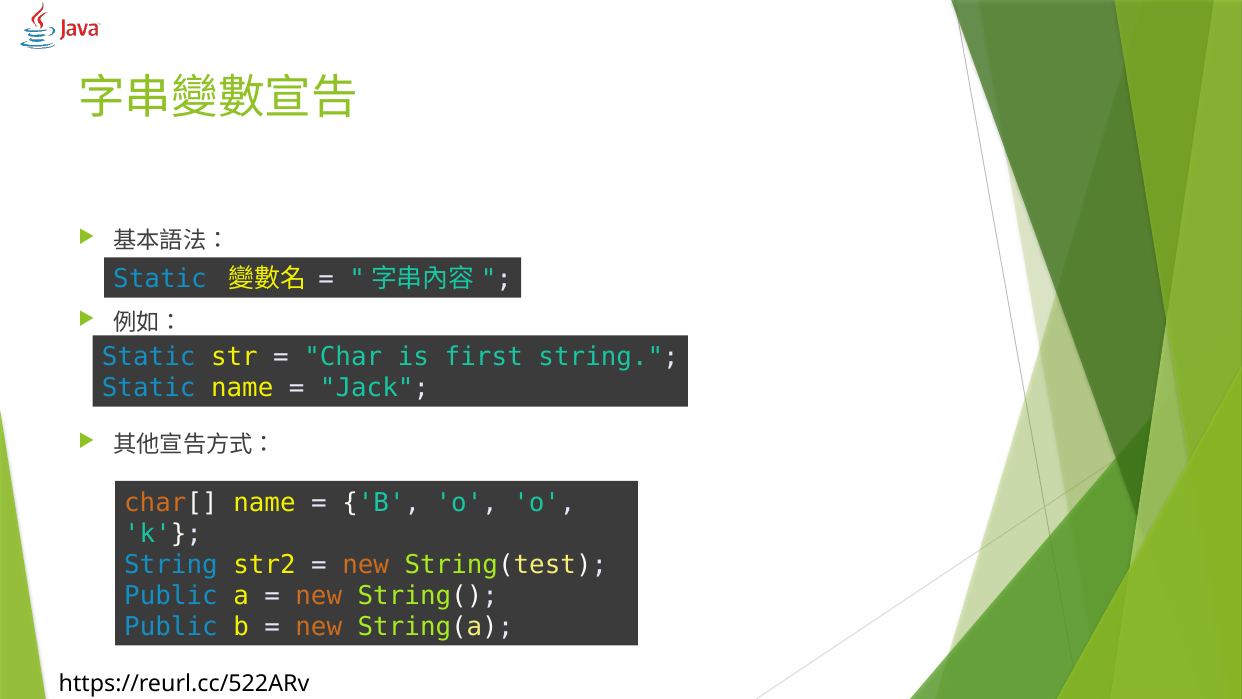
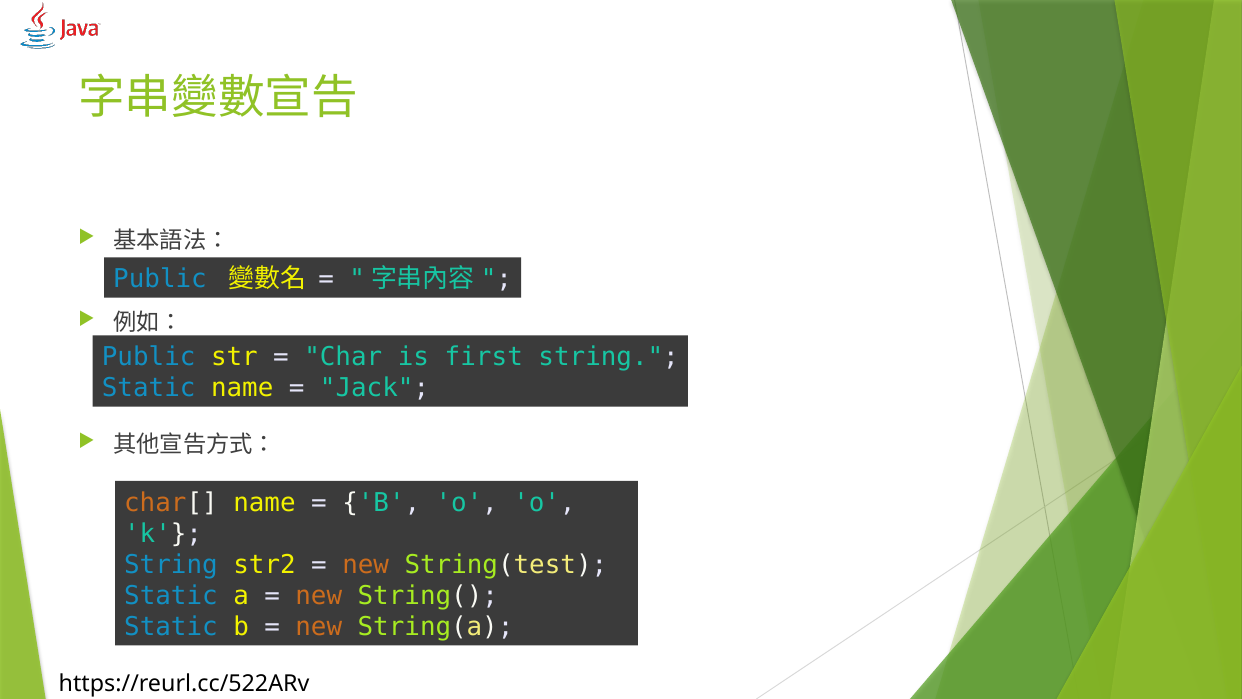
Static: Static -> Public (160, 279)
Static: Static -> Public (149, 357)
Public: Public -> Static (171, 596)
Public: Public -> Static (171, 627)
